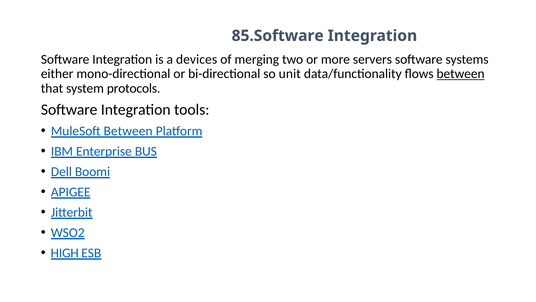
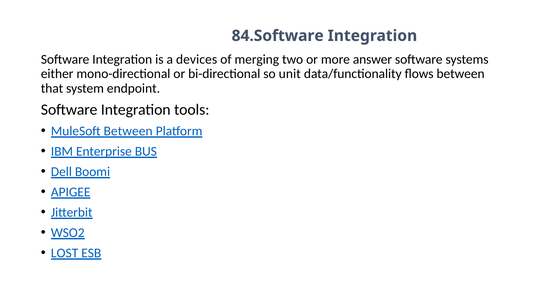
85.Software: 85.Software -> 84.Software (278, 36)
servers: servers -> answer (372, 59)
between underline: present -> none (461, 74)
protocols: protocols -> endpoint (134, 88)
HIGH: HIGH -> LOST (65, 253)
